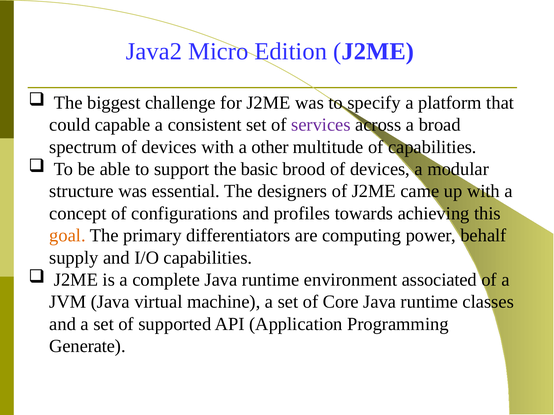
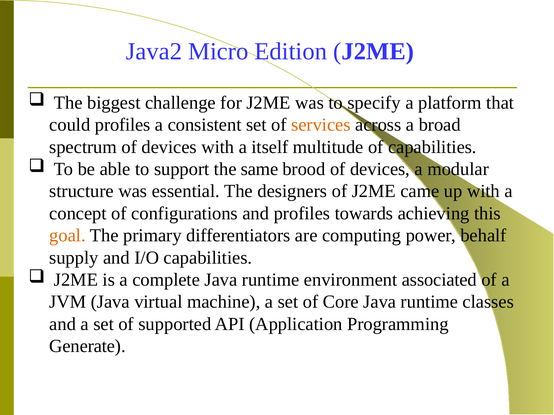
could capable: capable -> profiles (123, 125)
services colour: purple -> orange (321, 125)
other: other -> itself (270, 147)
basic: basic -> same (260, 169)
